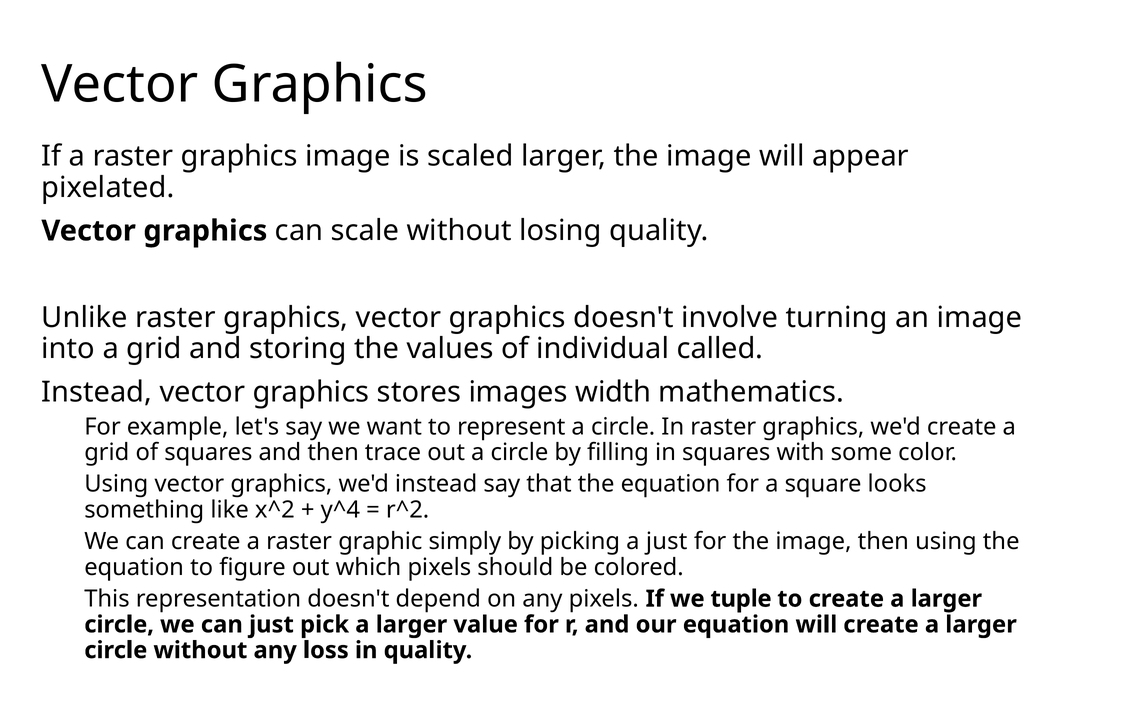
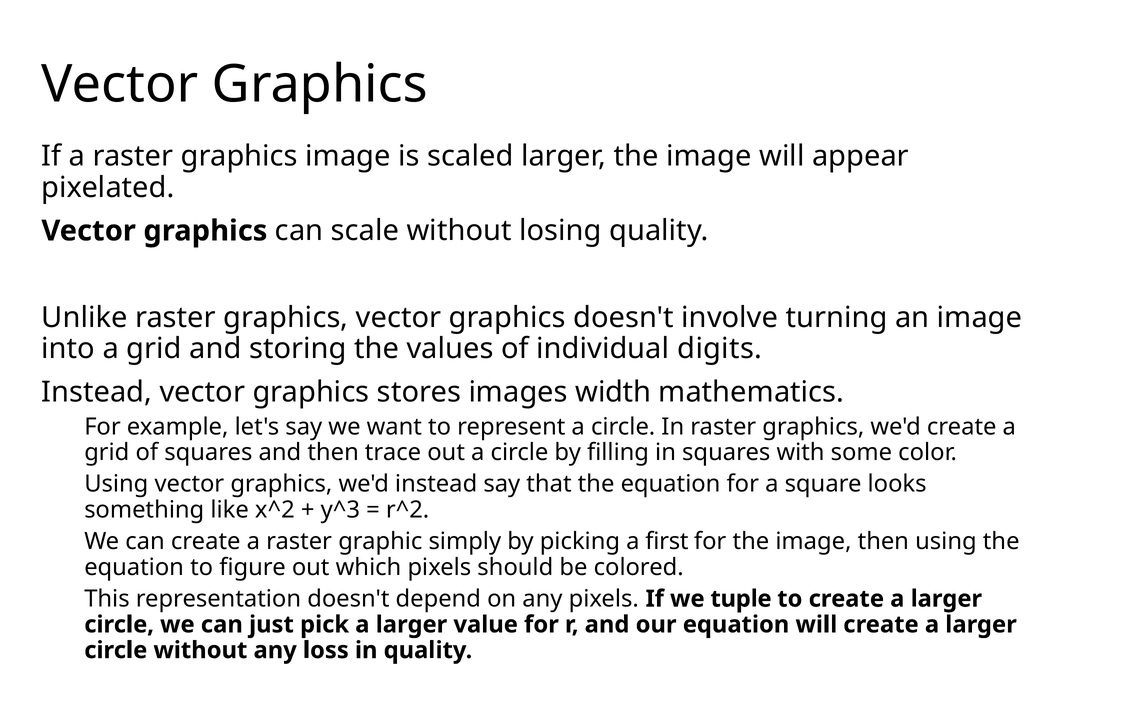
called: called -> digits (720, 349)
y^4: y^4 -> y^3 (340, 510)
a just: just -> first (667, 541)
